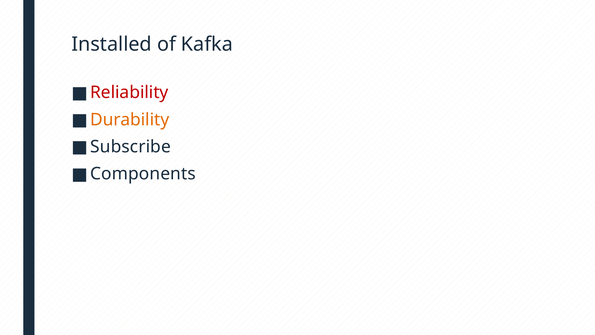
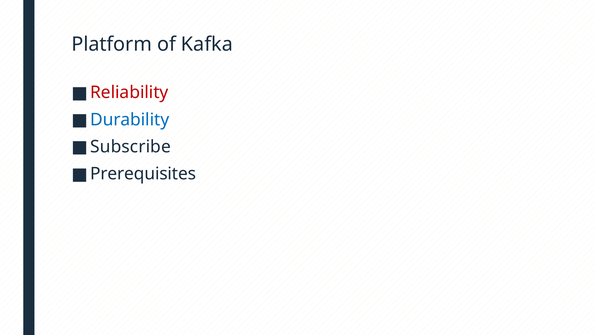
Installed: Installed -> Platform (112, 44)
Durability colour: orange -> blue (130, 120)
Components: Components -> Prerequisites (143, 174)
